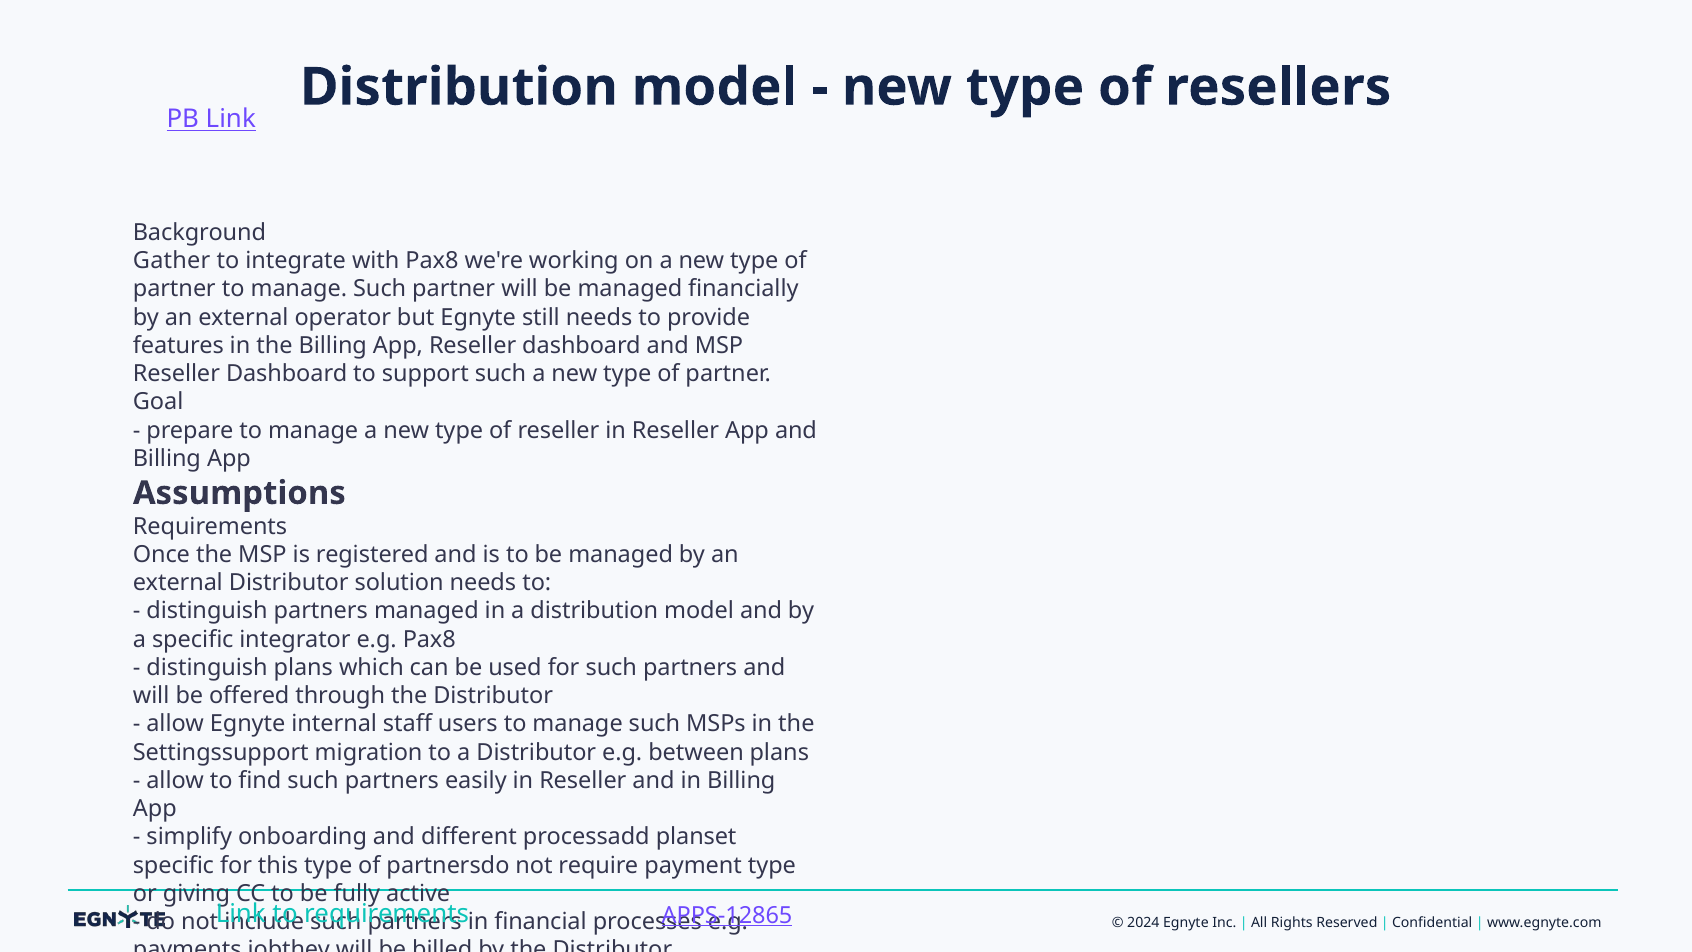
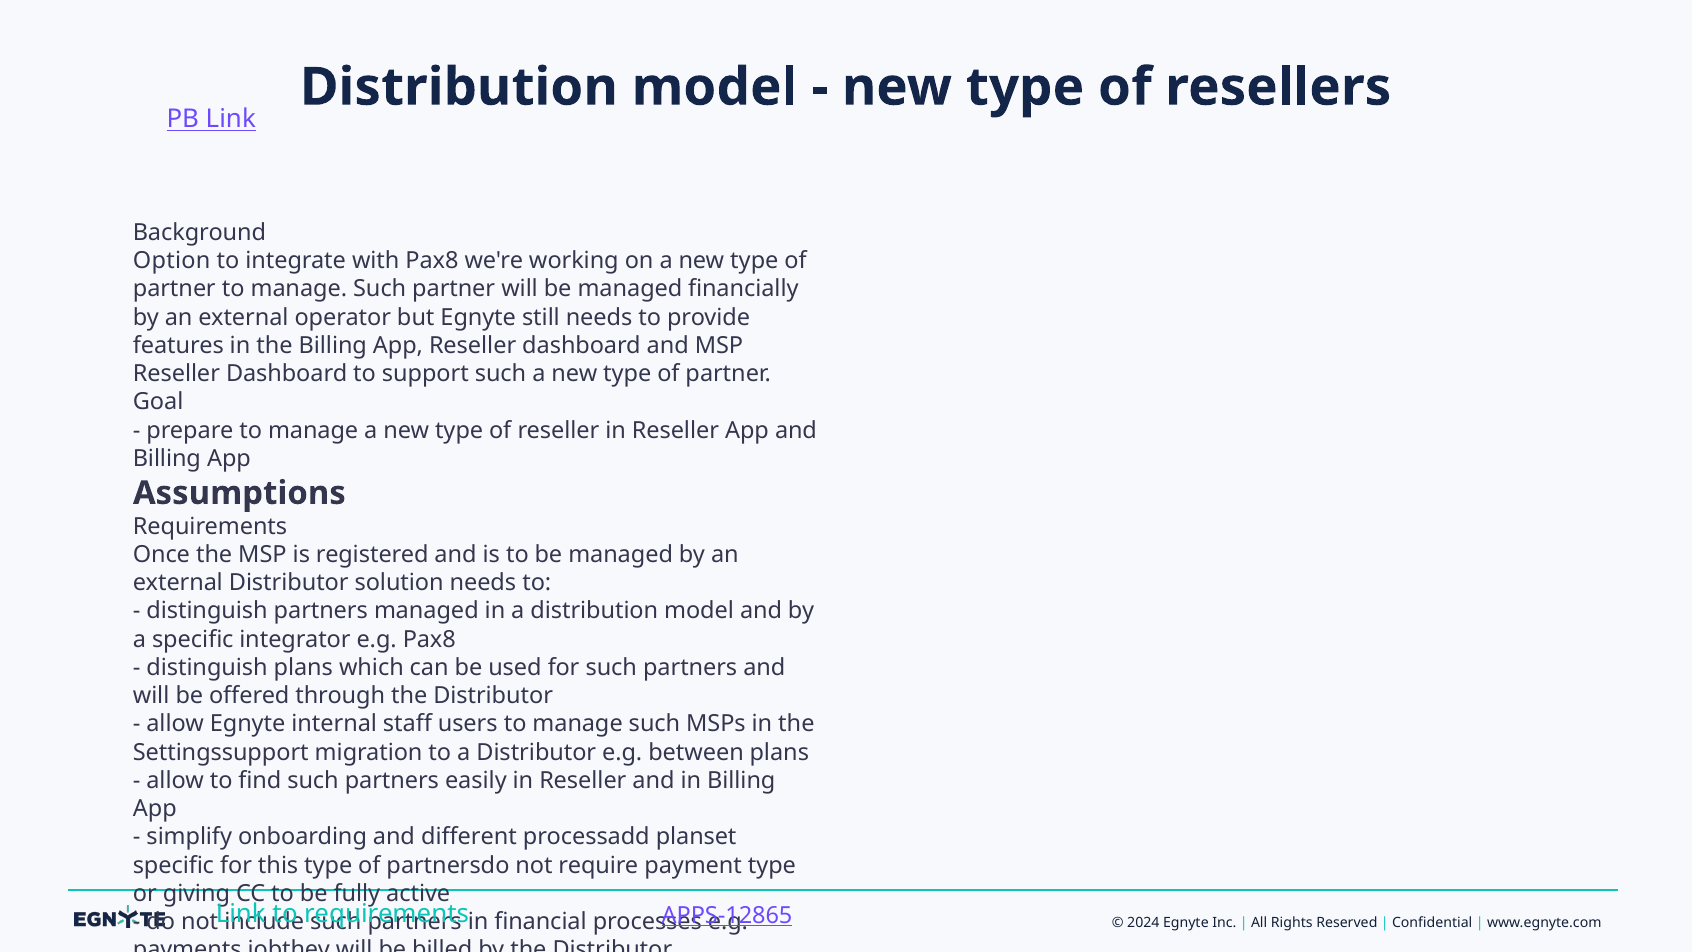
Gather: Gather -> Option (172, 261)
